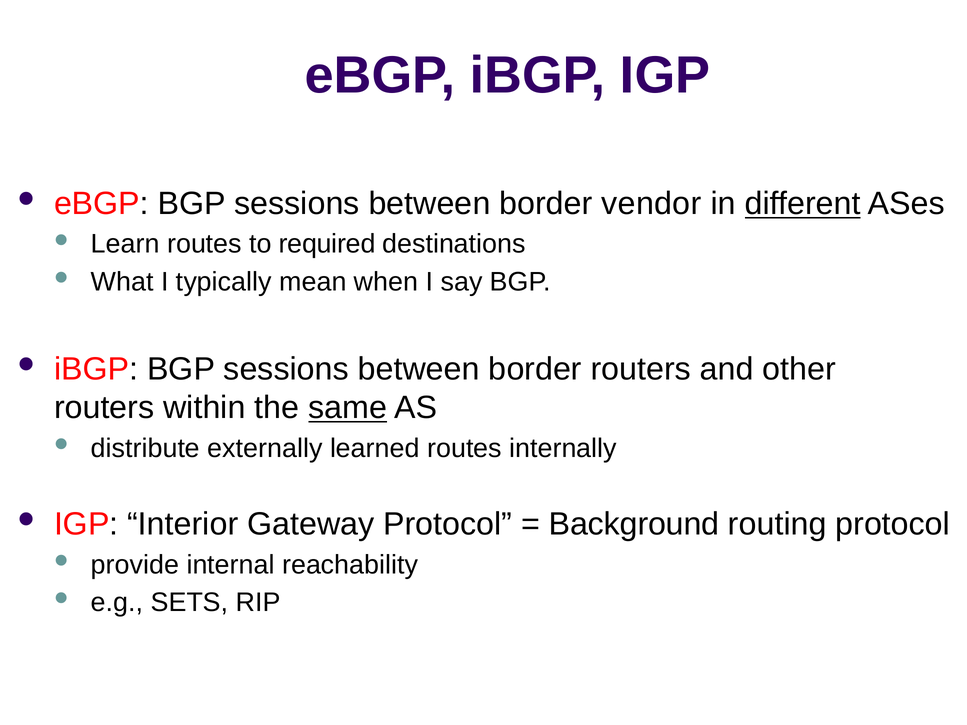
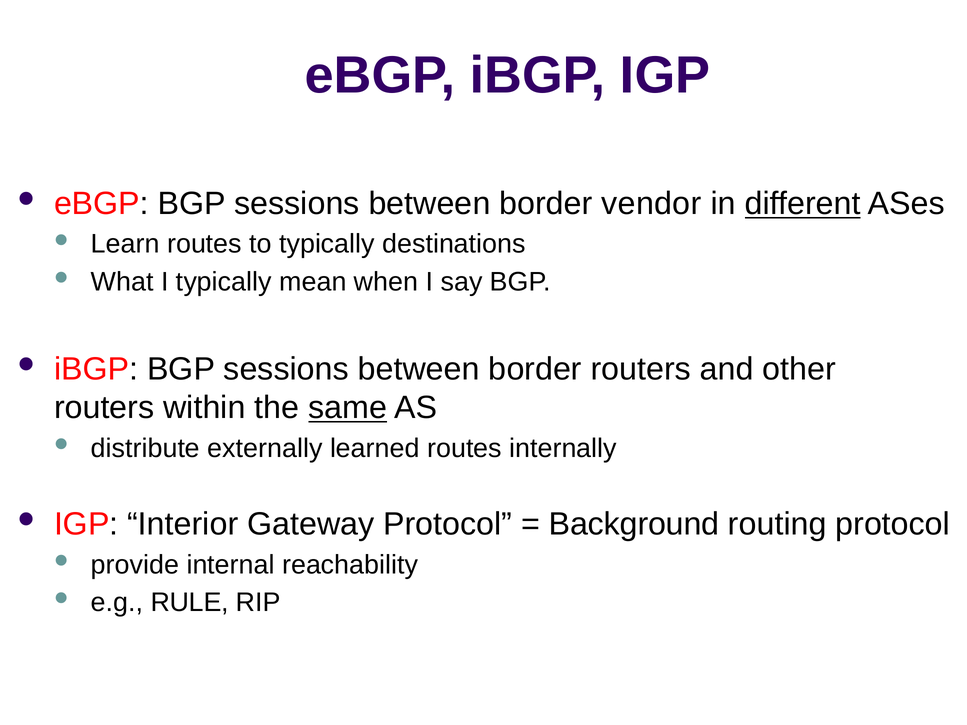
to required: required -> typically (327, 244)
SETS: SETS -> RULE (190, 603)
